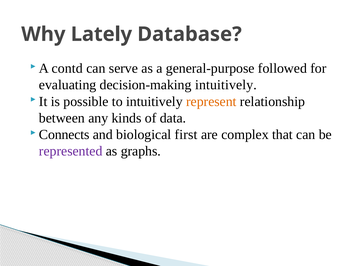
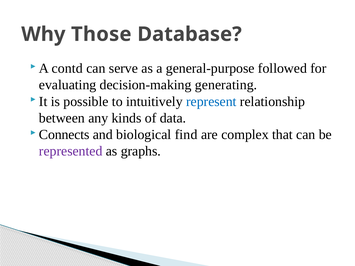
Lately: Lately -> Those (101, 34)
decision-making intuitively: intuitively -> generating (226, 85)
represent colour: orange -> blue (211, 102)
first: first -> find (186, 135)
